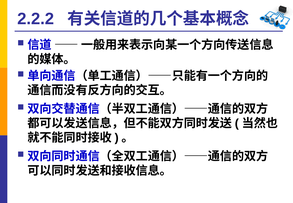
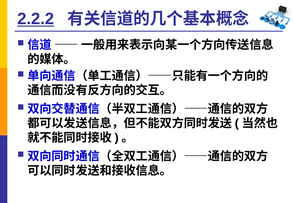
2.2.2 underline: none -> present (36, 19)
